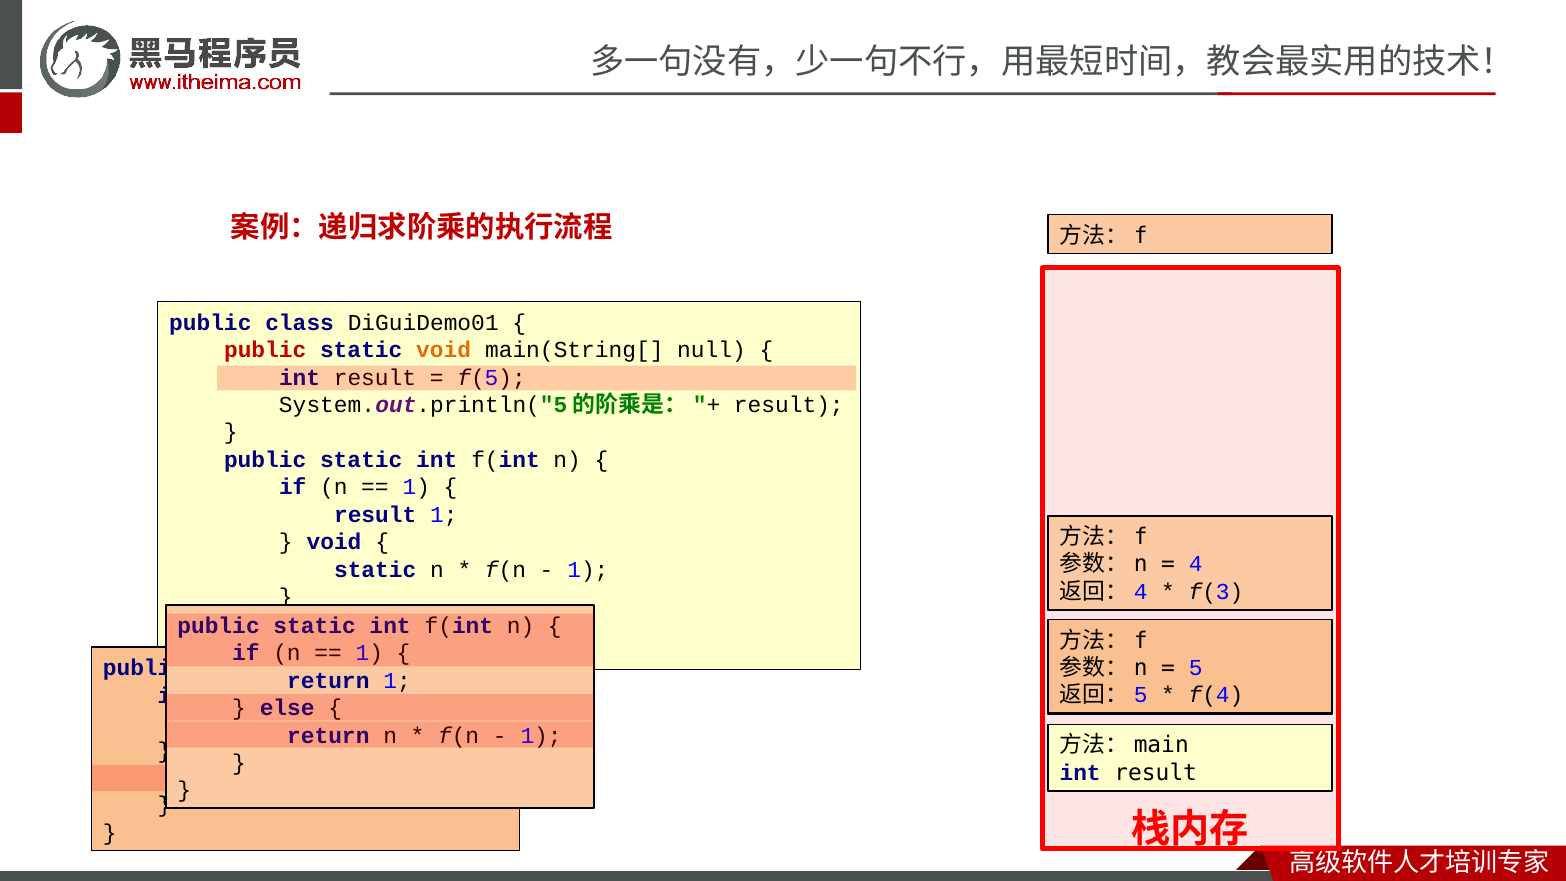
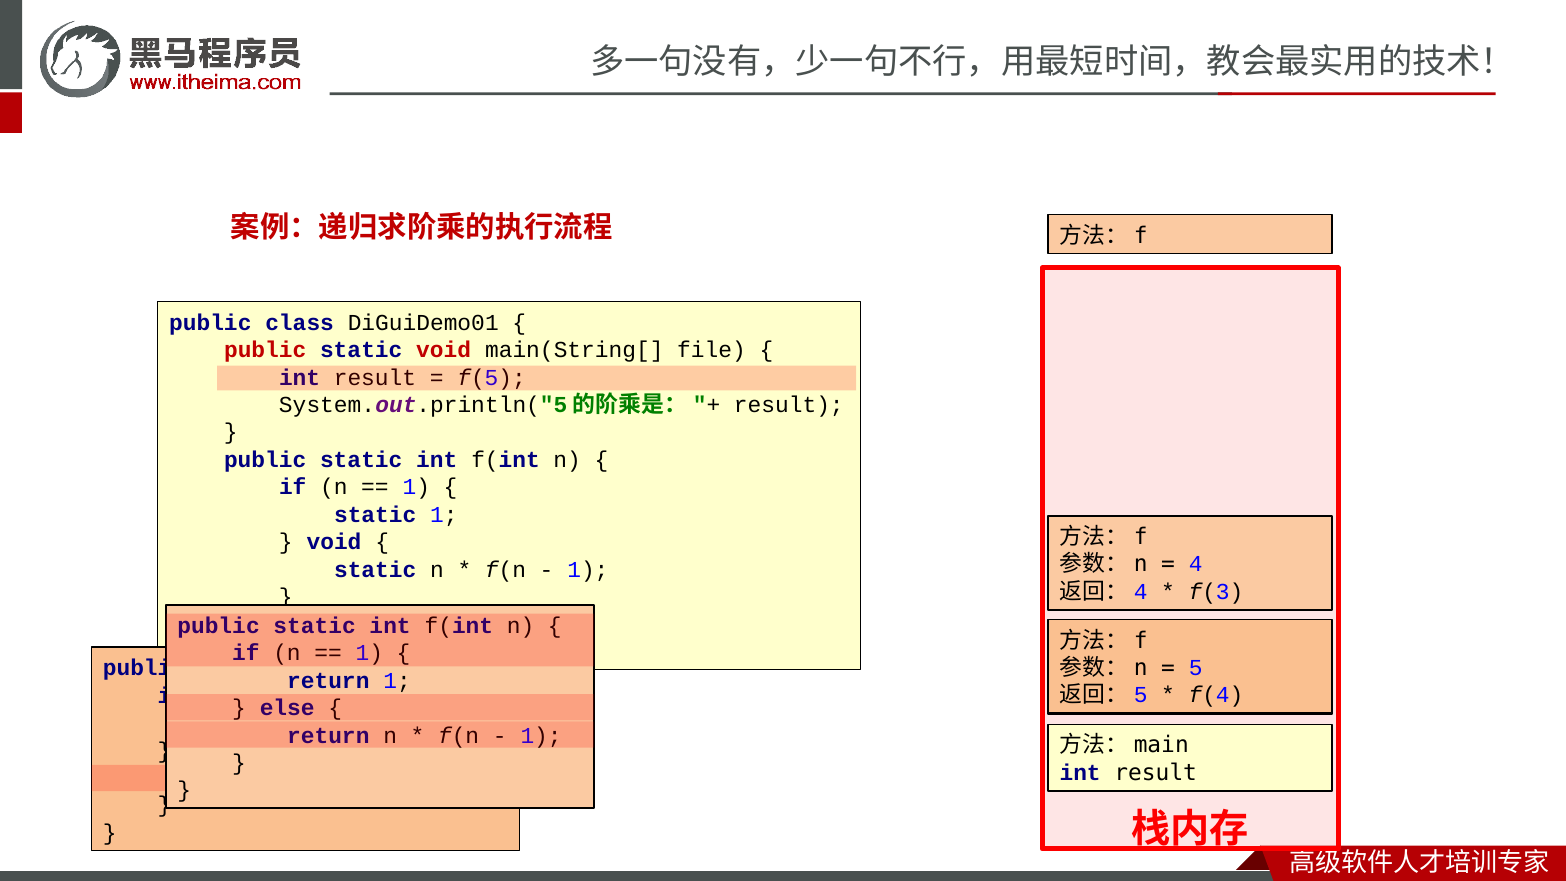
void colour: orange -> red (444, 350)
null: null -> file (711, 350)
result: result -> static (375, 515)
